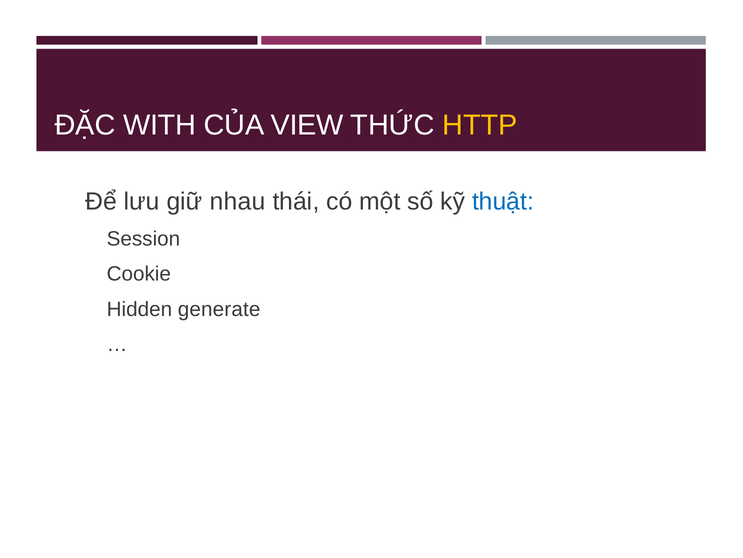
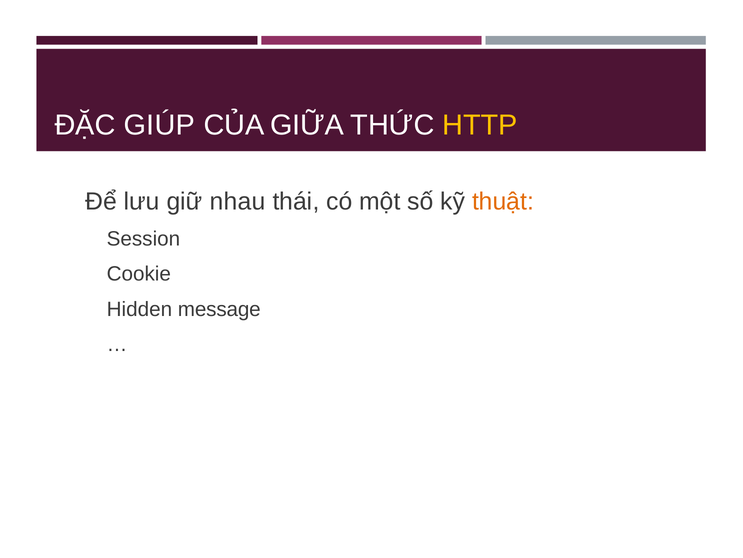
WITH: WITH -> GIÚP (159, 125)
VIEW: VIEW -> GIỮA (307, 125)
thuật colour: blue -> orange (503, 201)
generate: generate -> message (219, 309)
